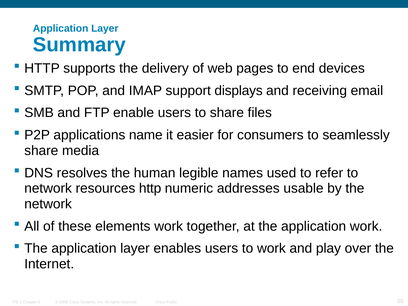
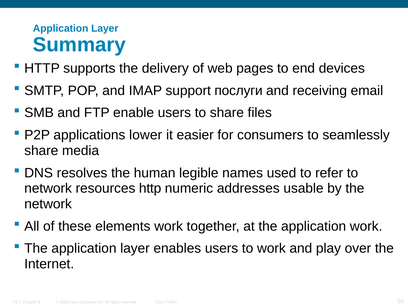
displays: displays -> послуги (239, 91)
name: name -> lower (146, 135)
